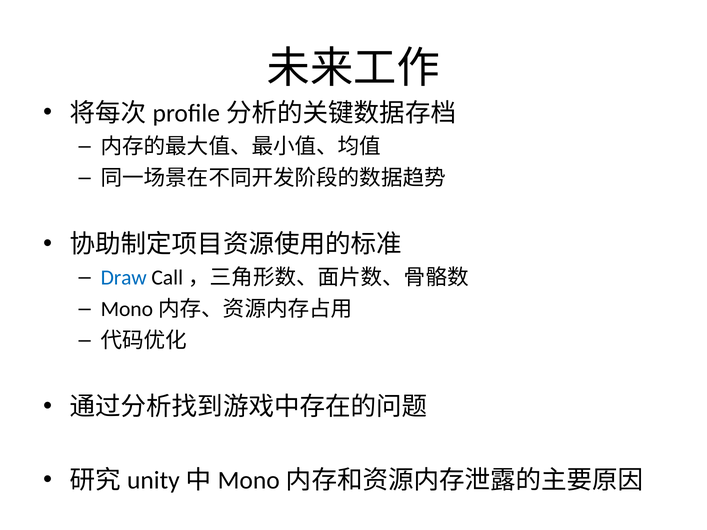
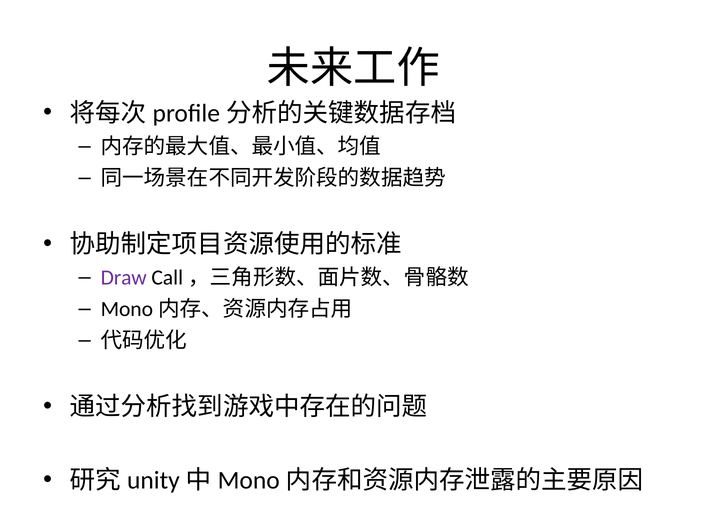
Draw colour: blue -> purple (124, 278)
